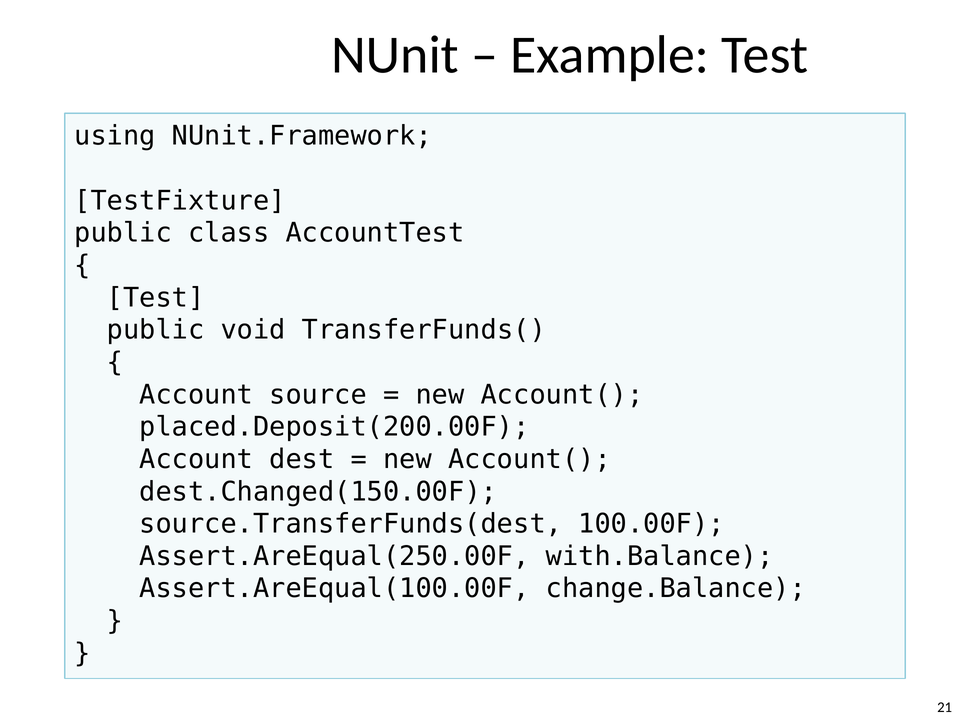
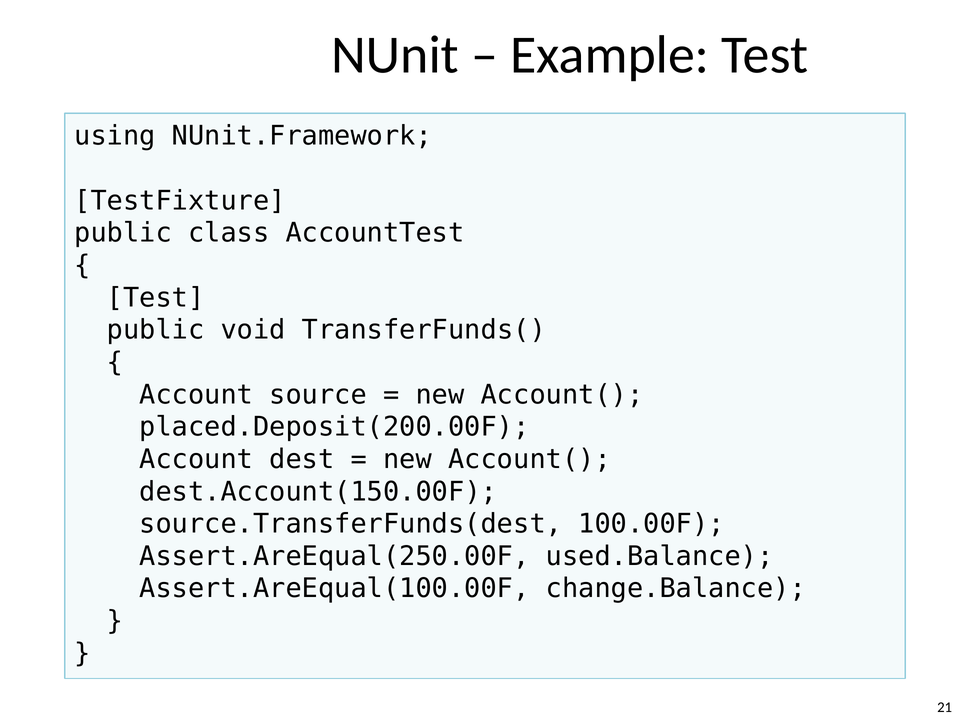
dest.Changed(150.00F: dest.Changed(150.00F -> dest.Account(150.00F (318, 492)
with.Balance: with.Balance -> used.Balance (660, 557)
